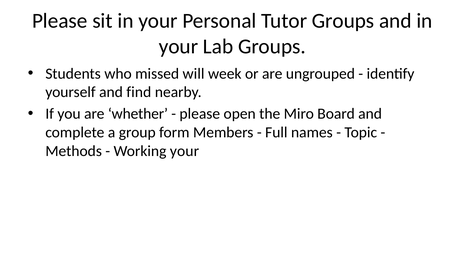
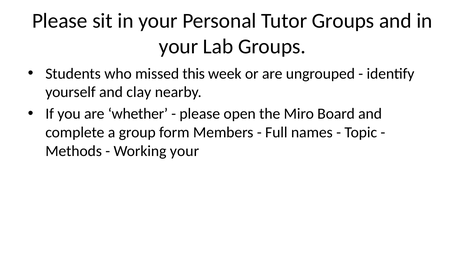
will: will -> this (194, 74)
find: find -> clay (139, 92)
